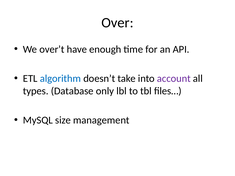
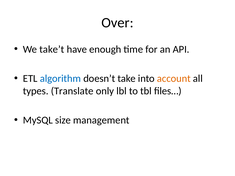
over’t: over’t -> take’t (52, 49)
account colour: purple -> orange (174, 79)
Database: Database -> Translate (72, 91)
